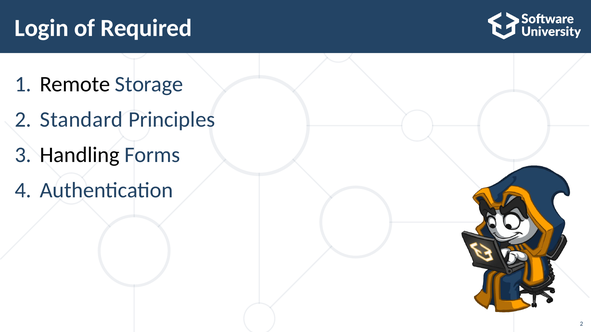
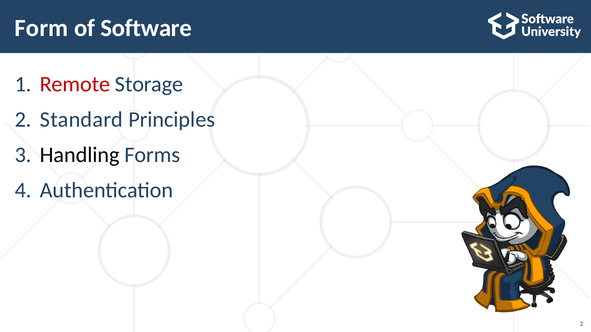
Login: Login -> Form (41, 28)
Required: Required -> Software (146, 28)
Remote colour: black -> red (75, 84)
